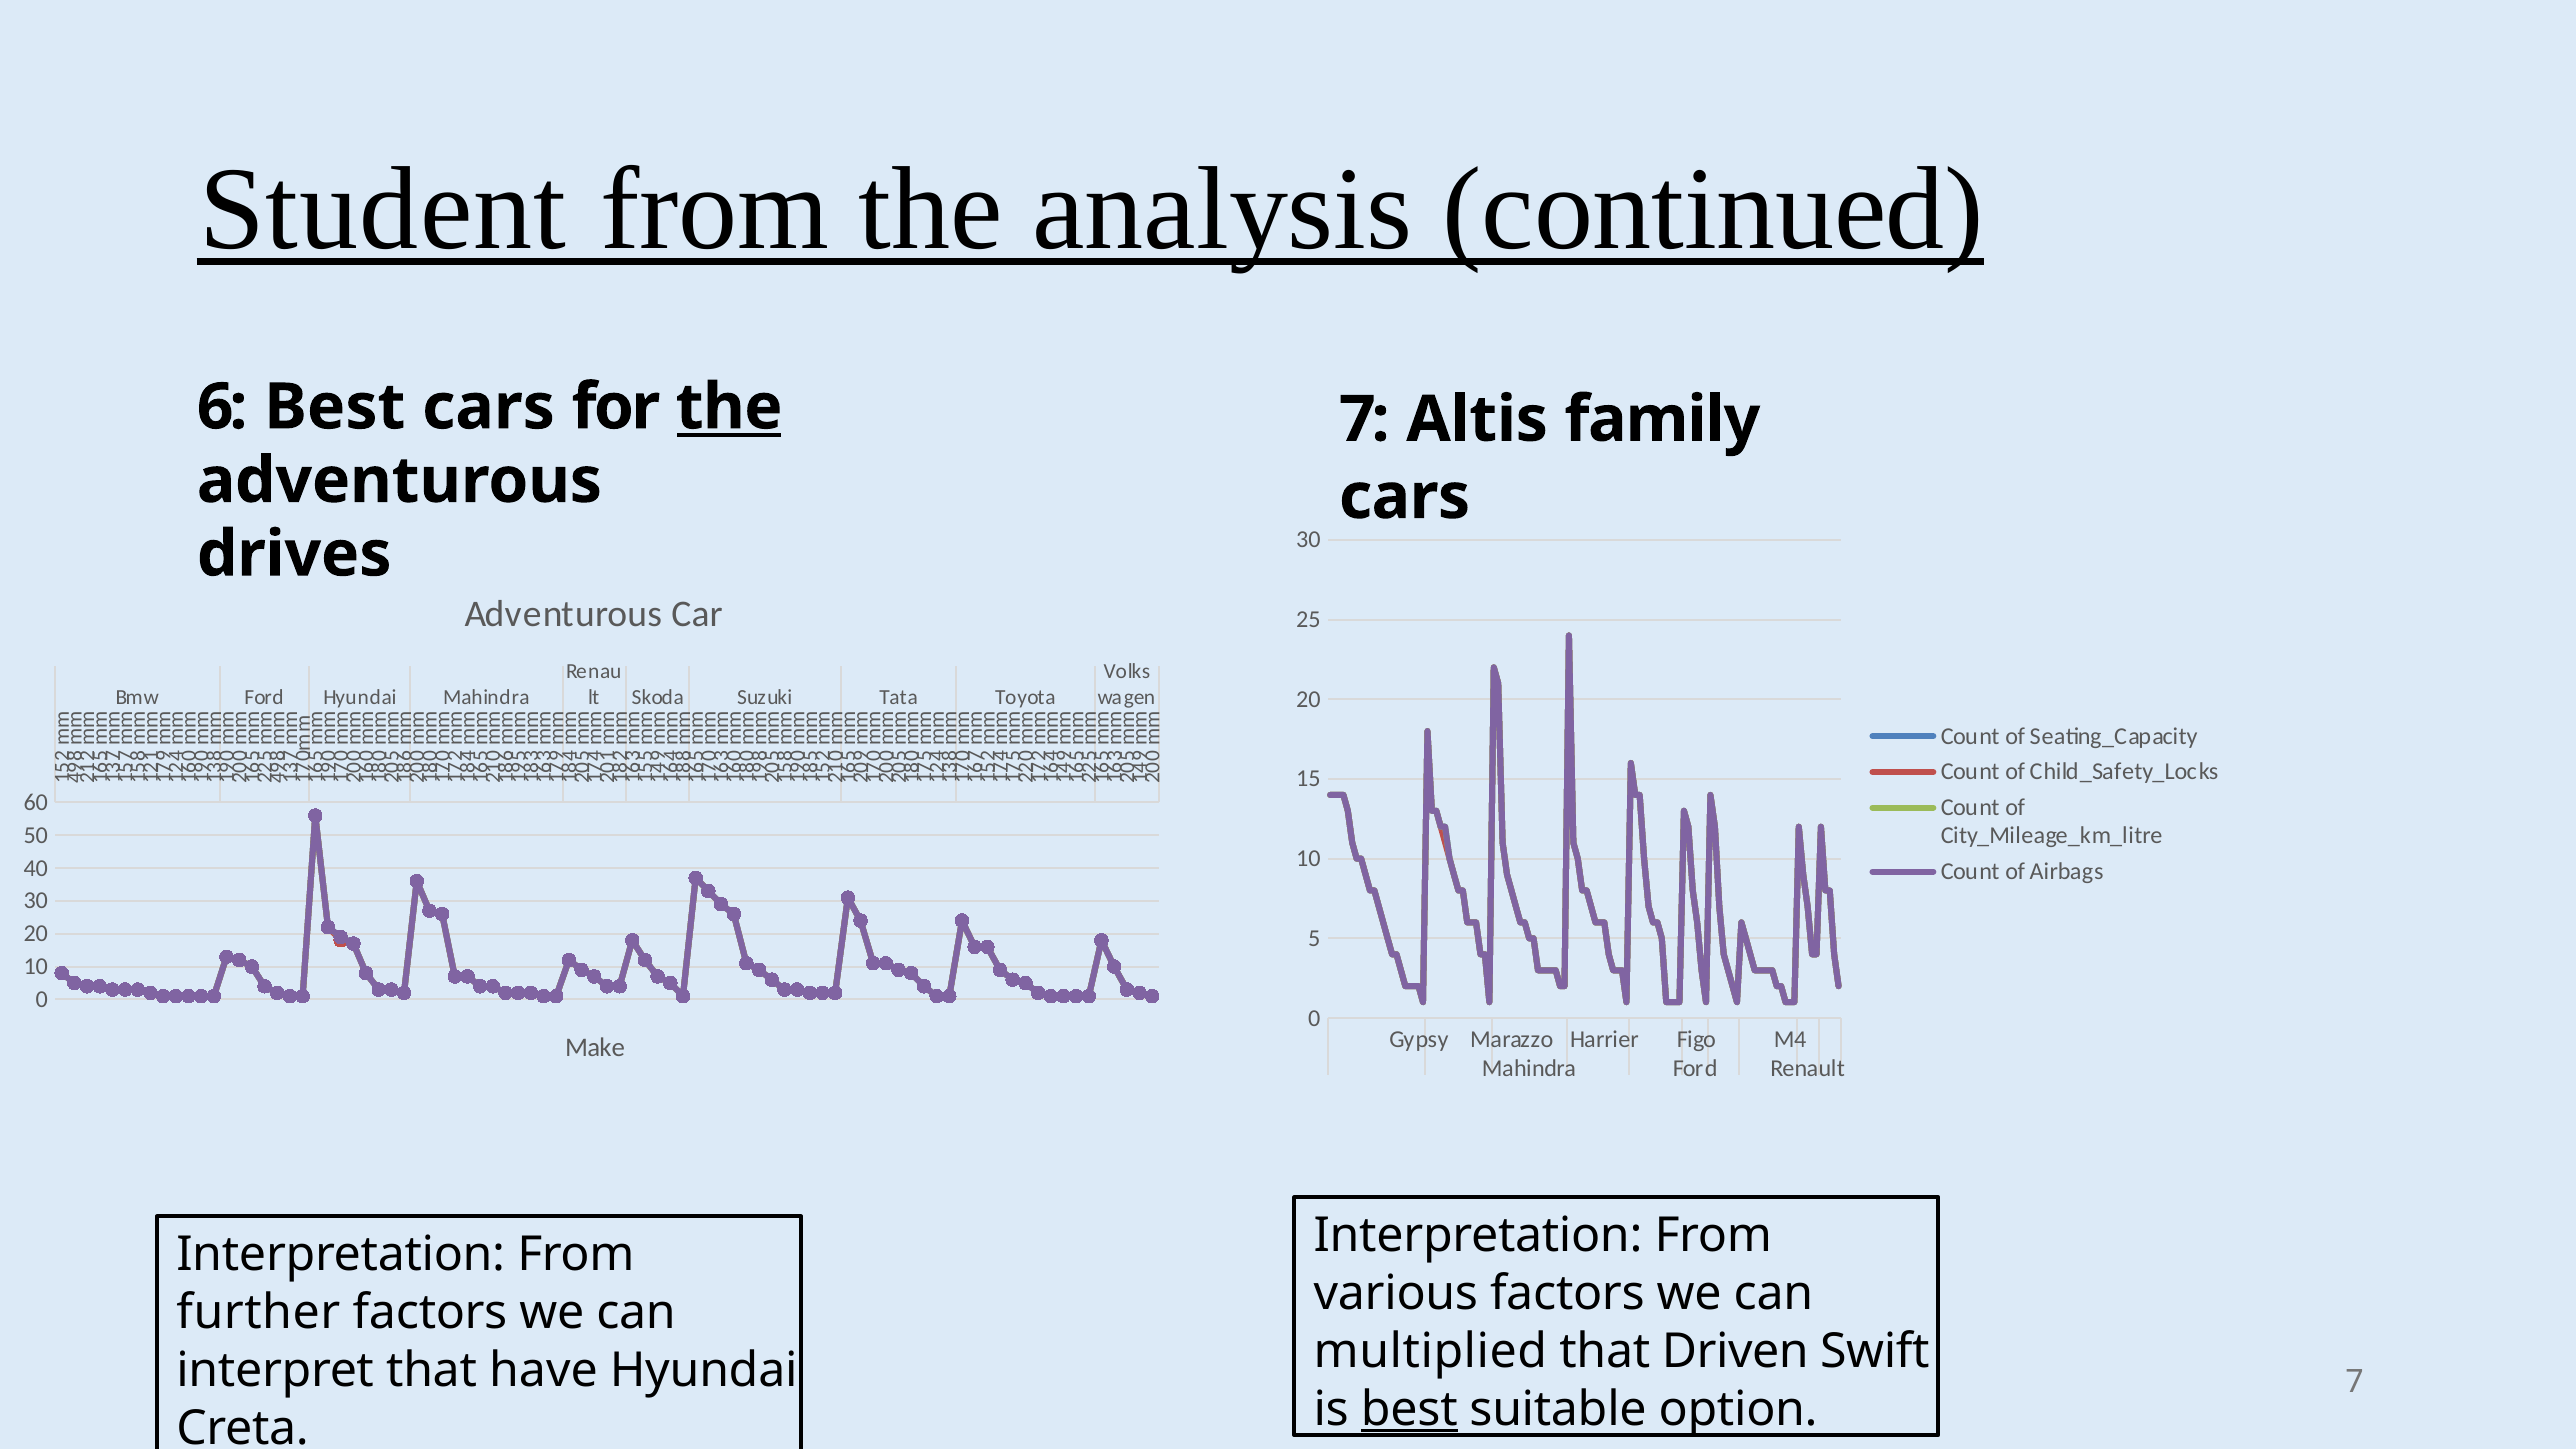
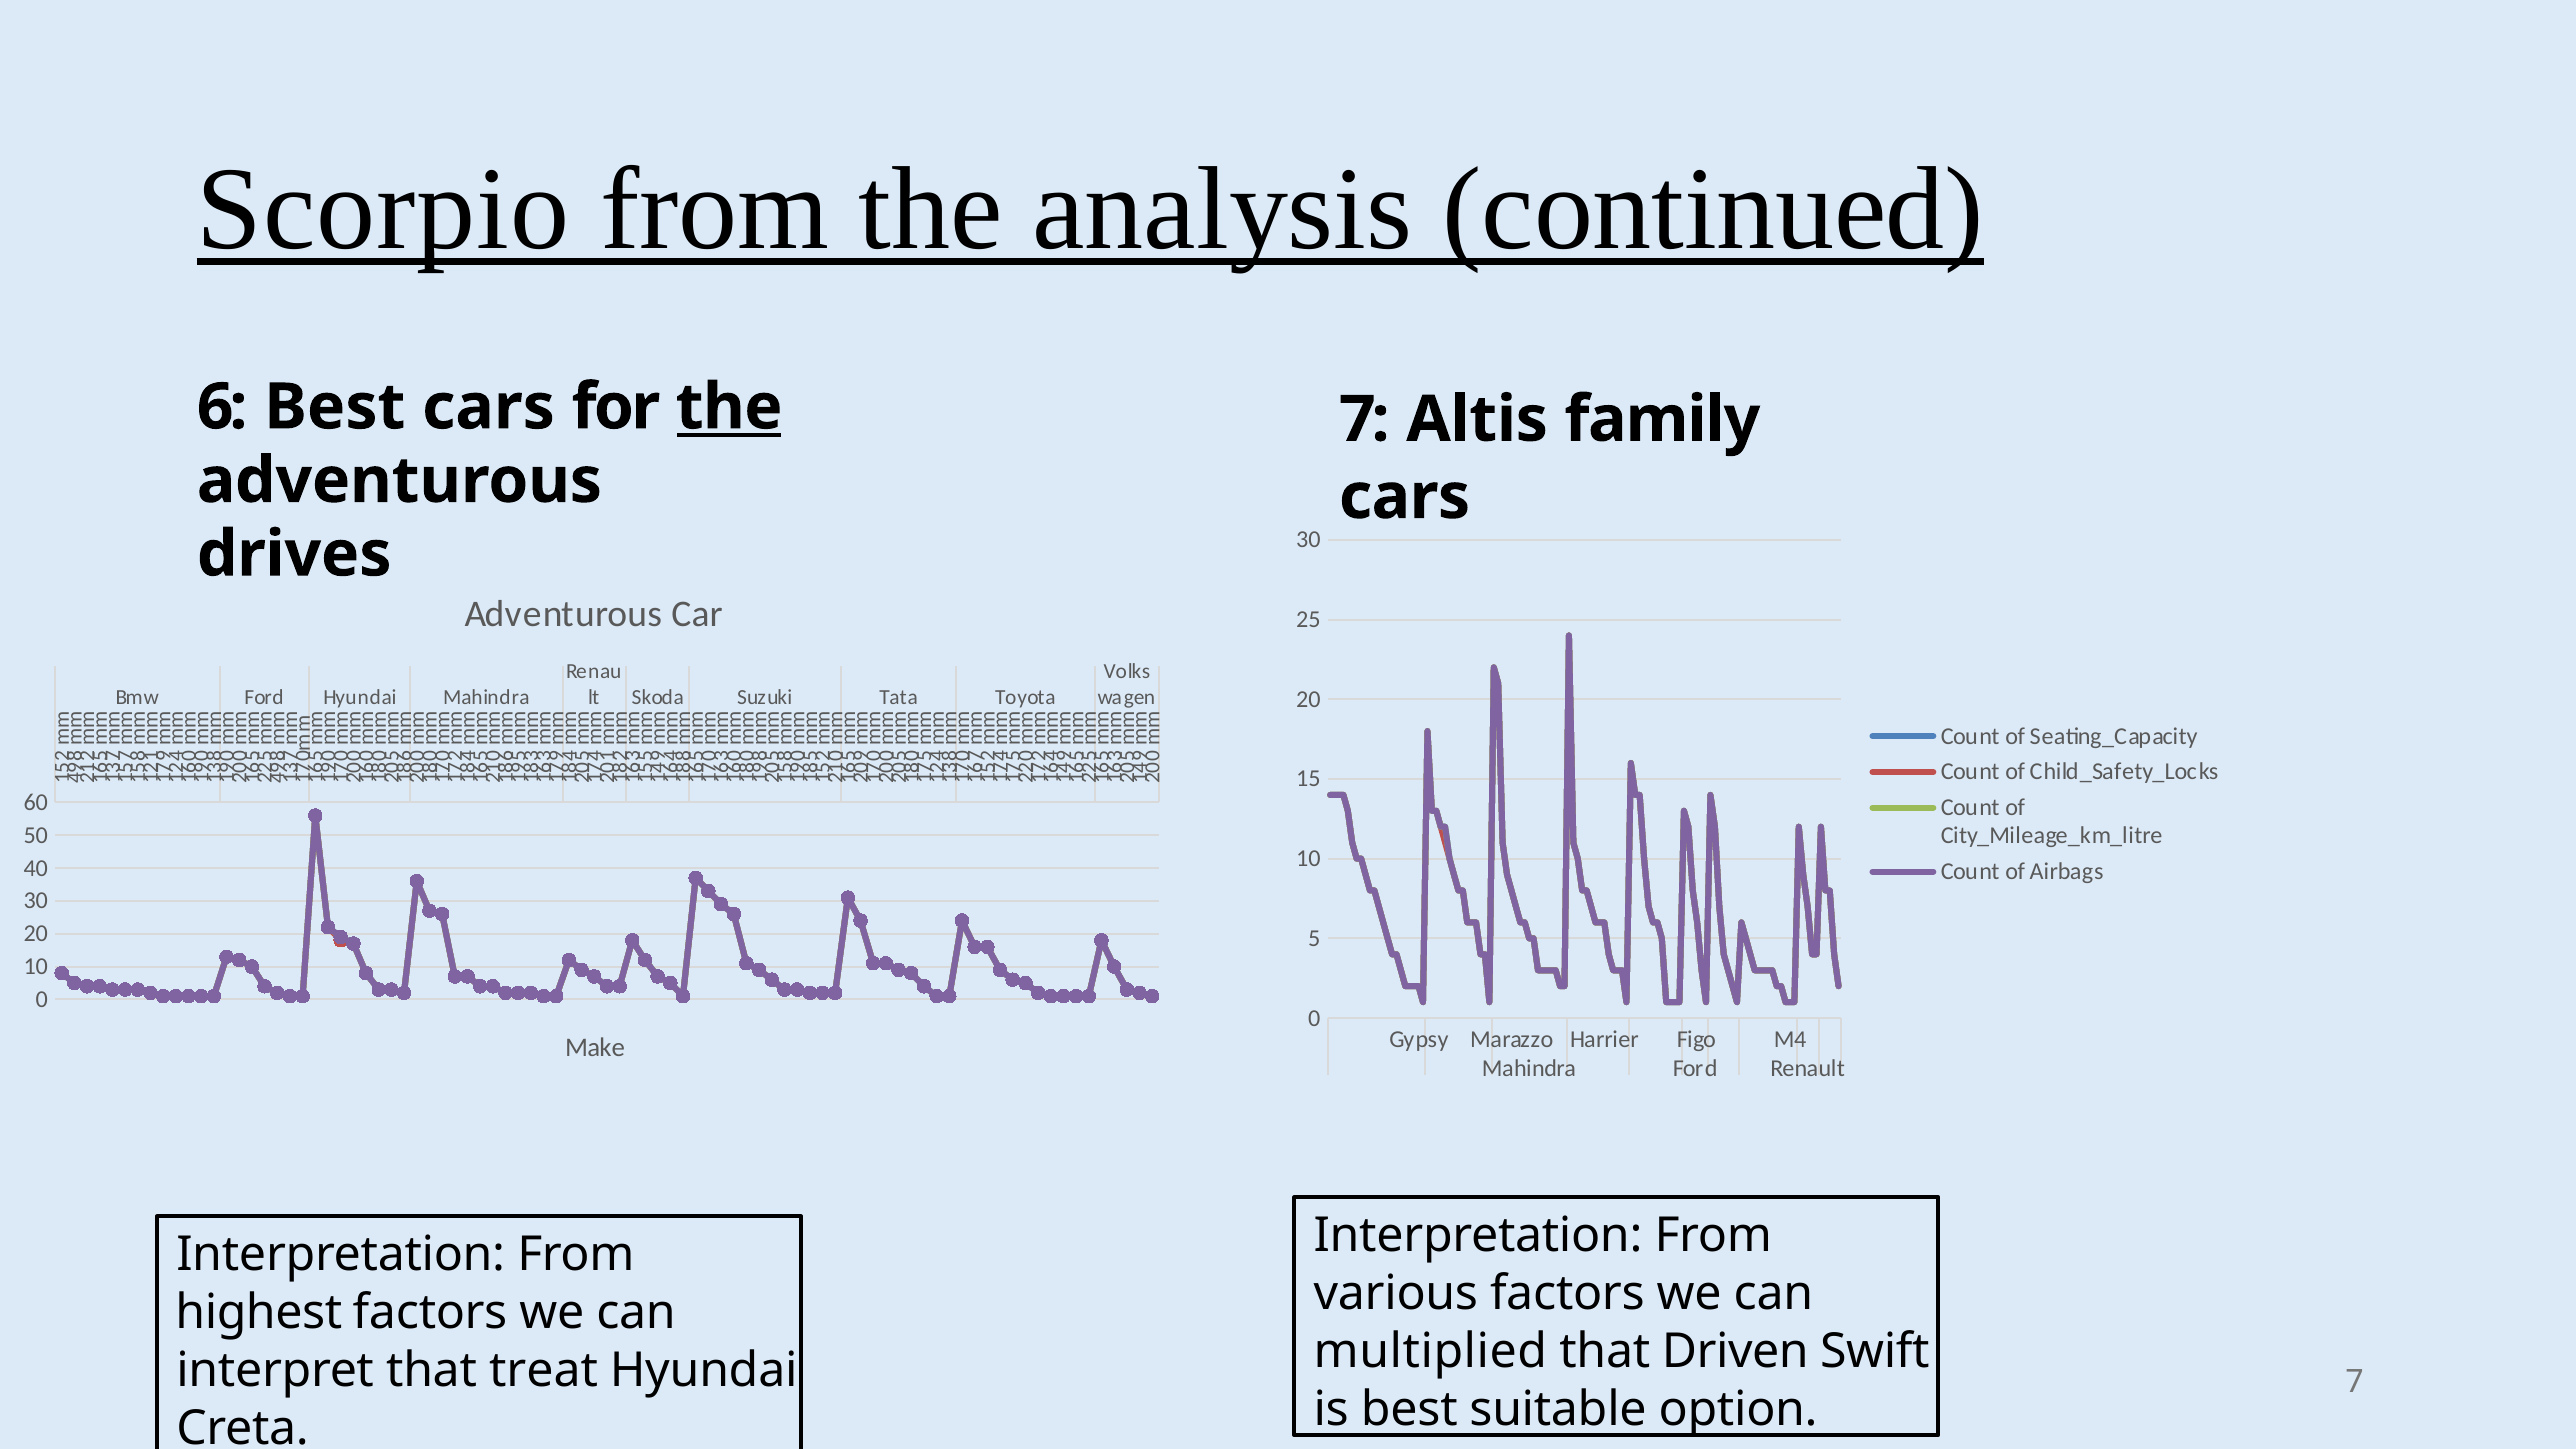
Student: Student -> Scorpio (383, 210)
further: further -> highest (259, 1313)
have: have -> treat (544, 1371)
best underline: present -> none (1409, 1409)
